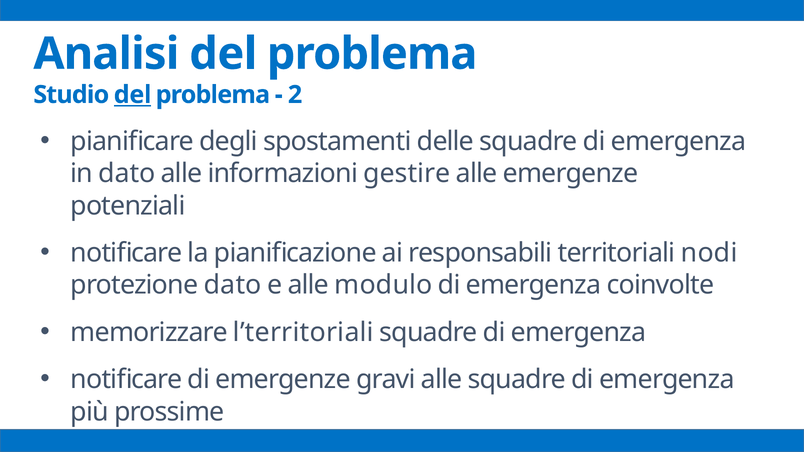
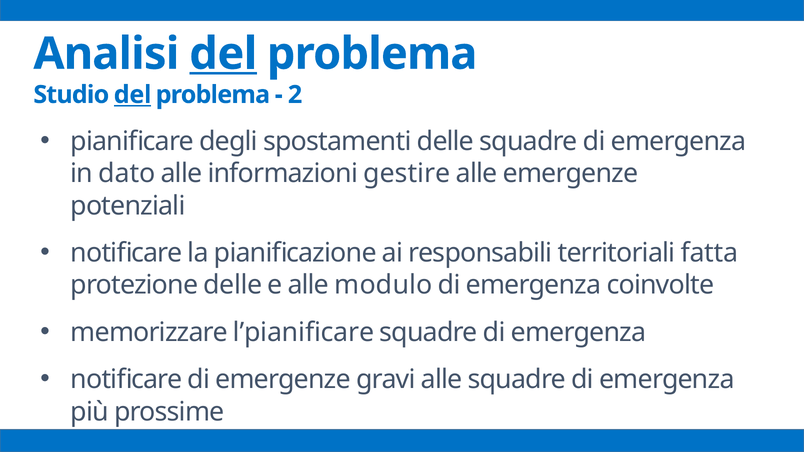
del underline: none -> present (223, 54)
nodi: nodi -> fatta (709, 253)
protezione dato: dato -> delle (233, 285)
l’territoriali: l’territoriali -> l’pianificare (304, 333)
